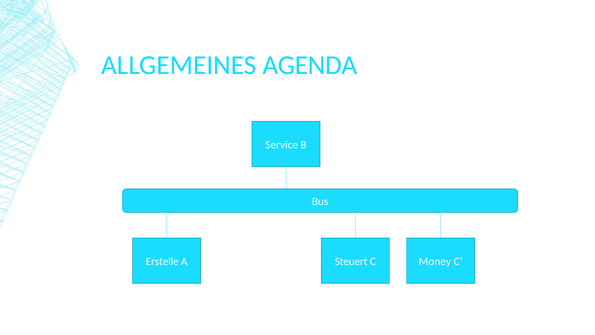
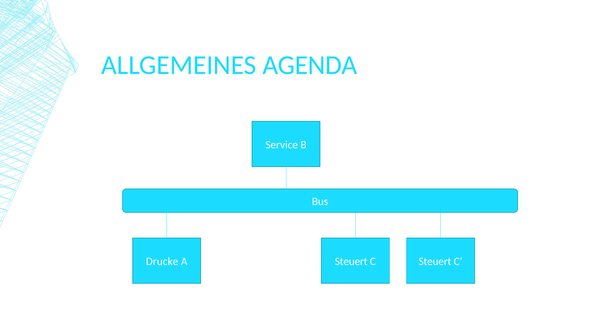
Erstelle: Erstelle -> Drucke (162, 261)
C Money: Money -> Steuert (435, 261)
